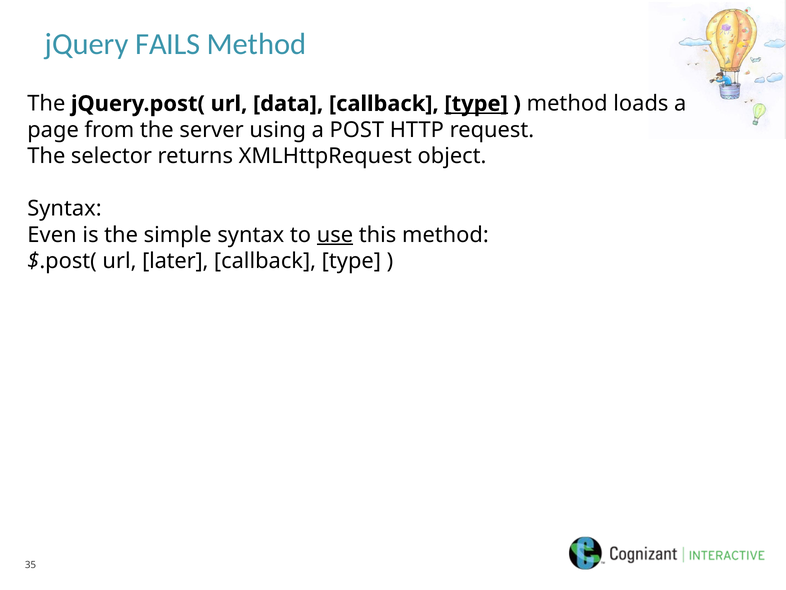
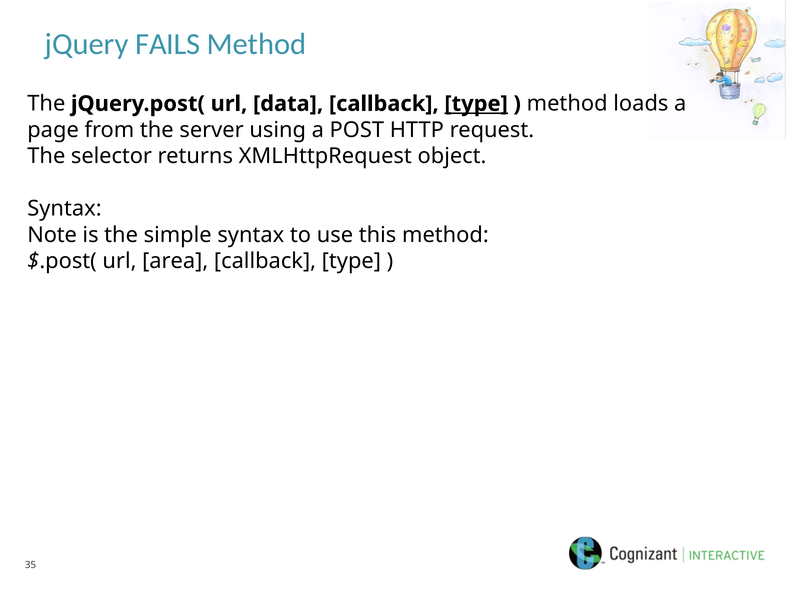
Even: Even -> Note (52, 235)
use underline: present -> none (335, 235)
later: later -> area (175, 261)
